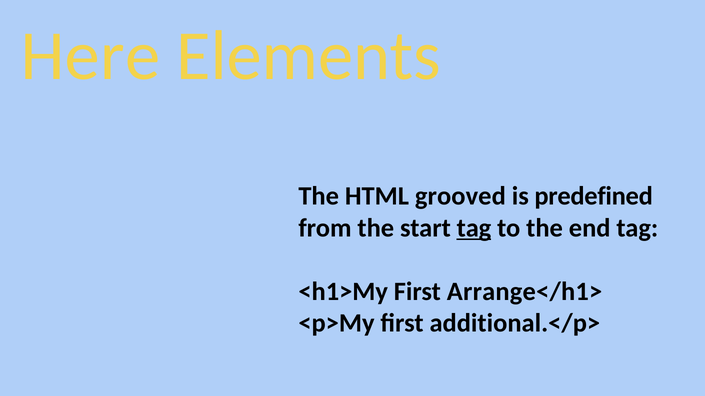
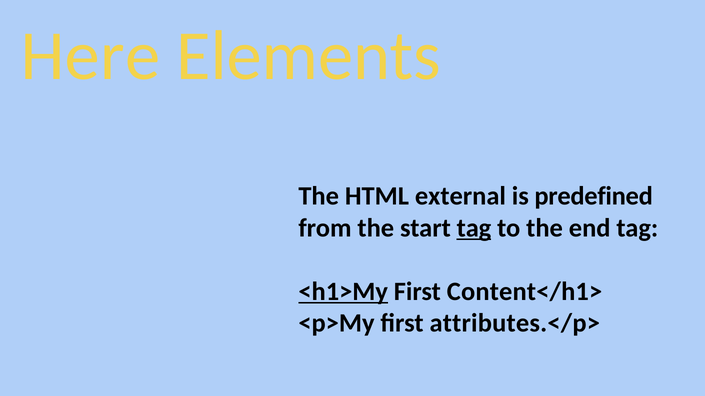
grooved: grooved -> external (460, 197)
<h1>My underline: none -> present (343, 292)
Arrange</h1>: Arrange</h1> -> Content</h1> (525, 292)
additional.</p>: additional.</p> -> attributes.</p> (515, 323)
